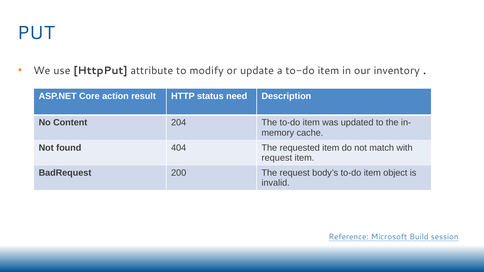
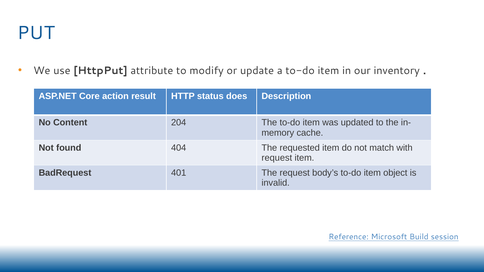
need: need -> does (237, 96)
200: 200 -> 401 (179, 173)
